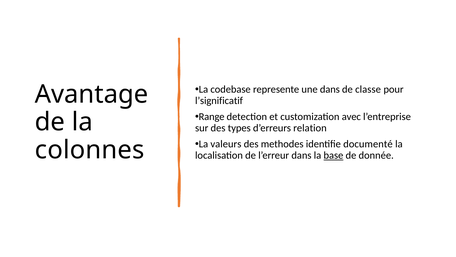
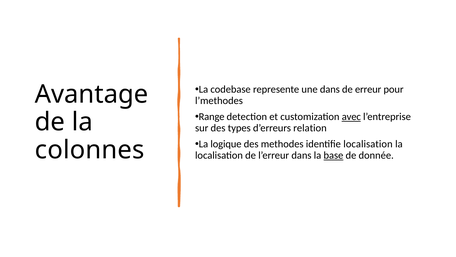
classe: classe -> erreur (368, 89)
l’significatif: l’significatif -> l’methodes (219, 100)
avec underline: none -> present (351, 117)
valeurs: valeurs -> logique (226, 144)
identifie documenté: documenté -> localisation (368, 144)
